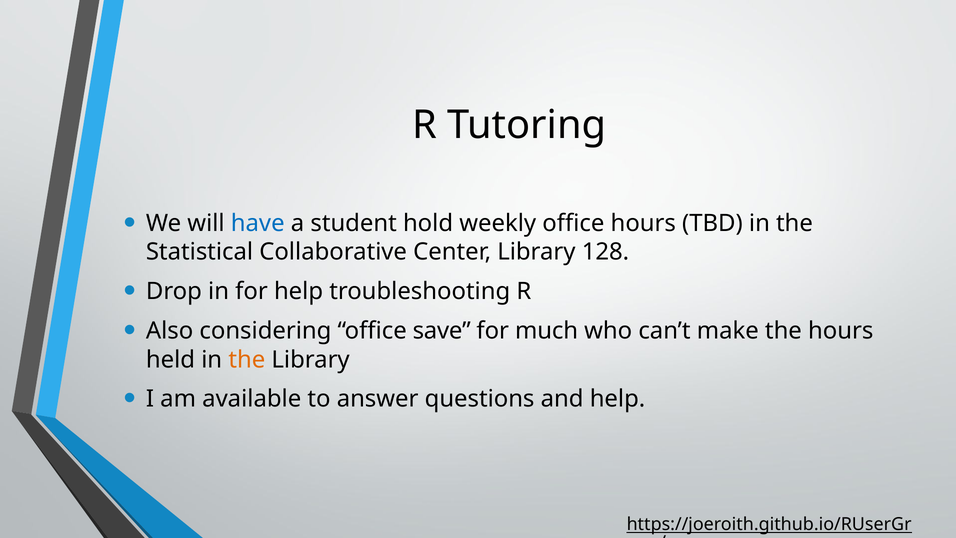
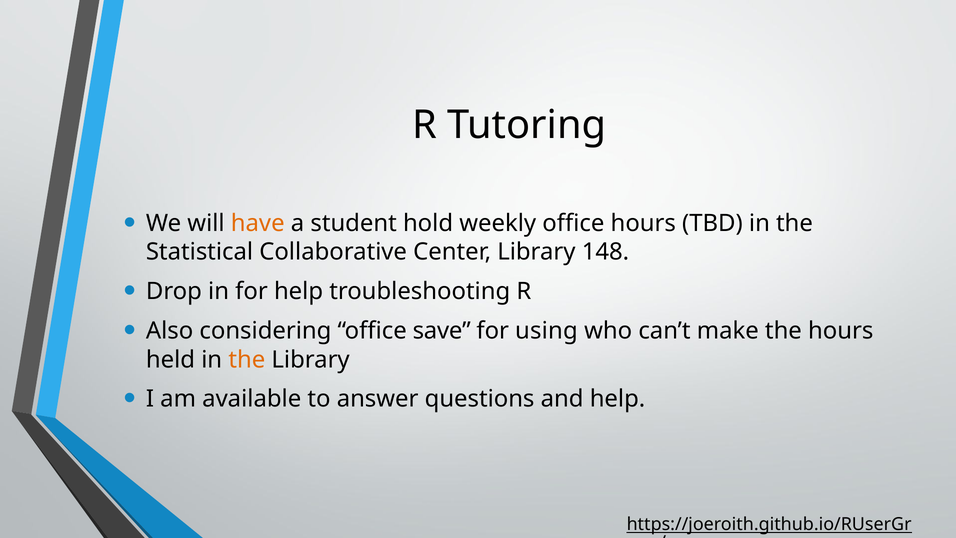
have colour: blue -> orange (258, 223)
128: 128 -> 148 (605, 252)
much: much -> using (546, 331)
